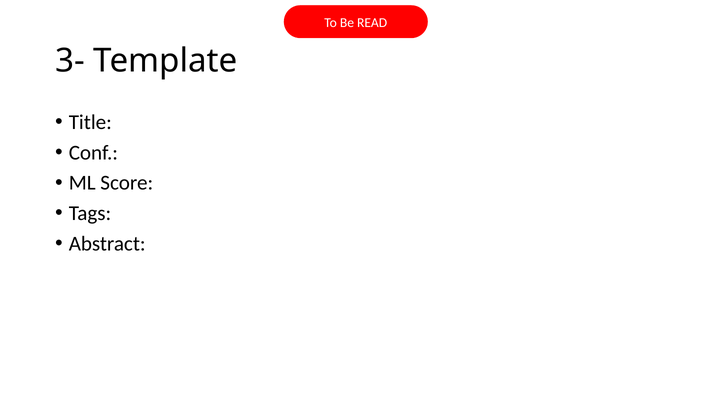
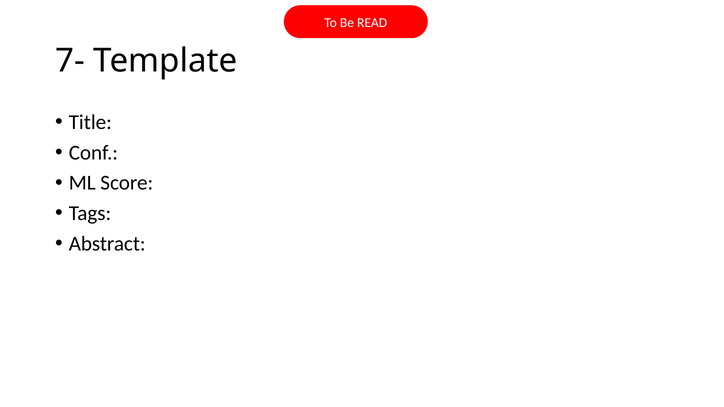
3-: 3- -> 7- (70, 61)
